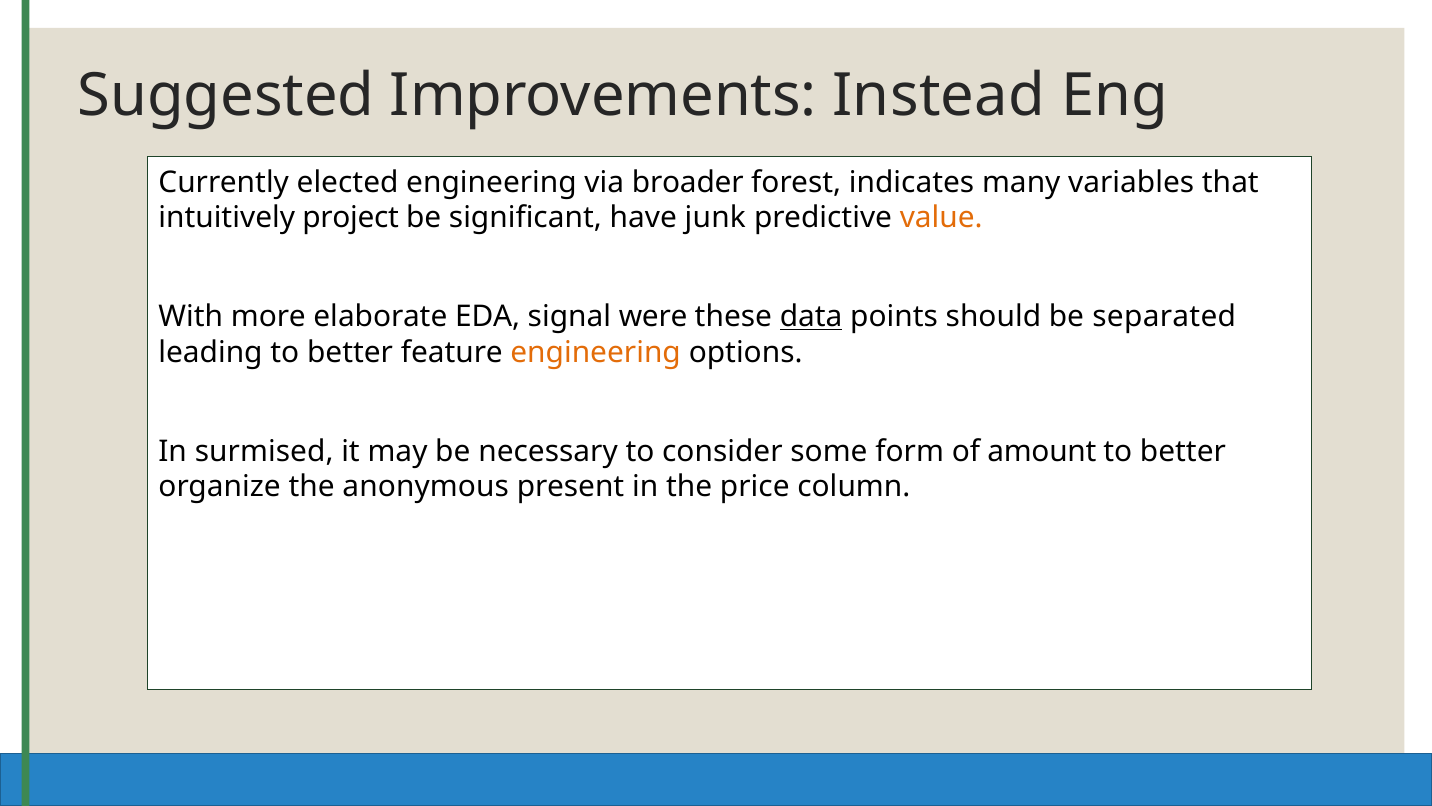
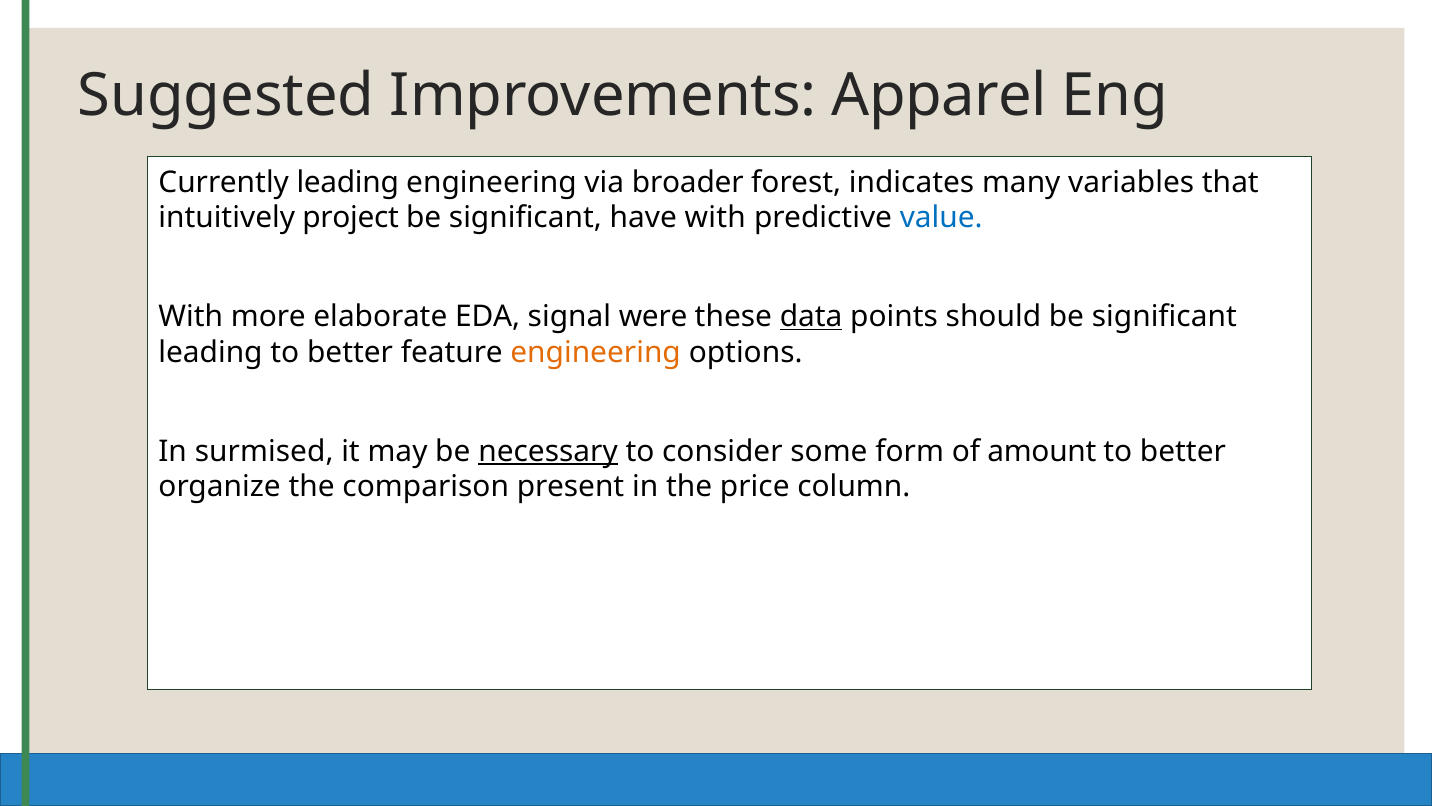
Instead: Instead -> Apparel (939, 95)
Currently elected: elected -> leading (348, 182)
have junk: junk -> with (715, 218)
value colour: orange -> blue (941, 218)
should be separated: separated -> significant (1164, 316)
necessary underline: none -> present (548, 451)
anonymous: anonymous -> comparison (426, 487)
